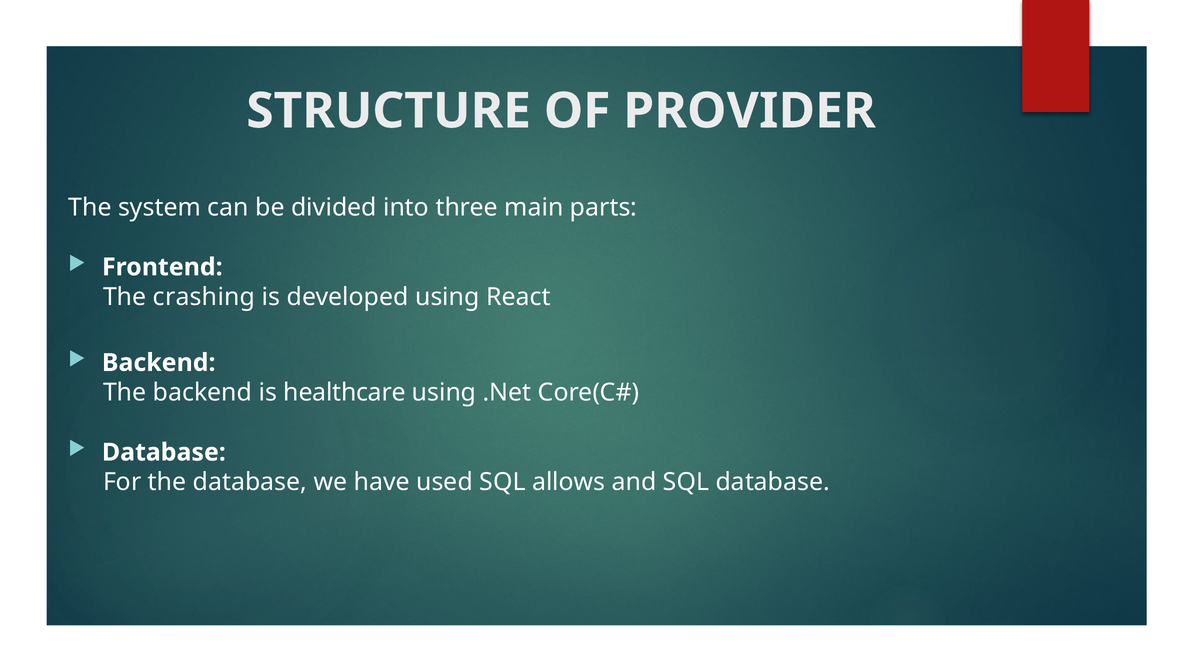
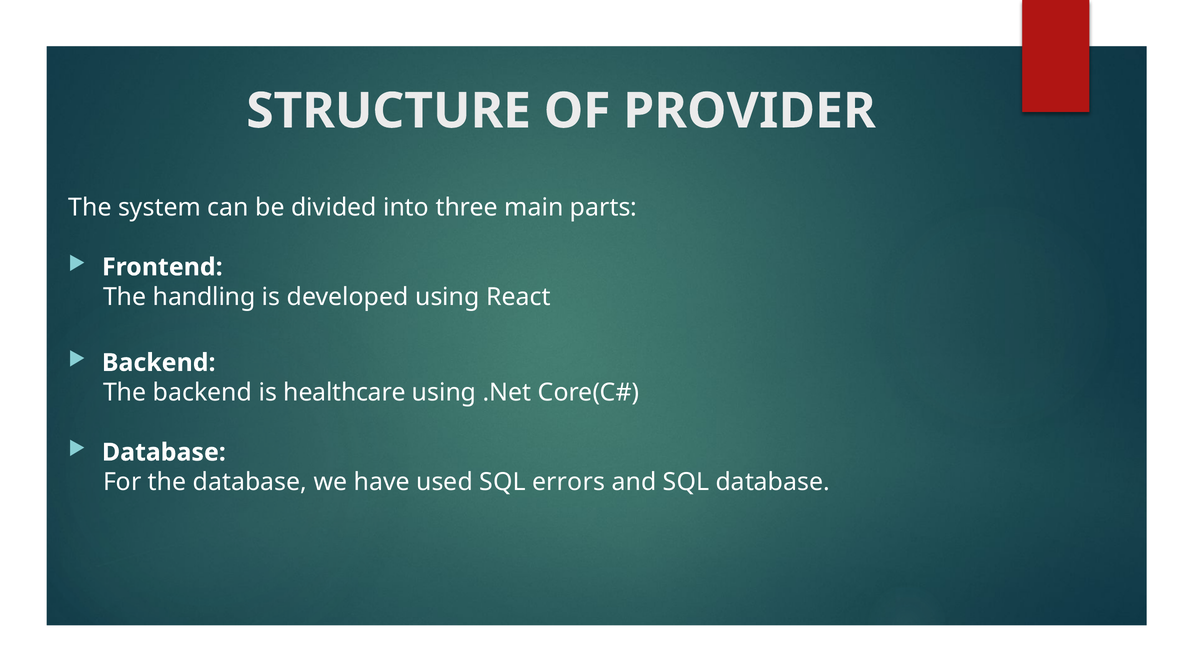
crashing: crashing -> handling (204, 297)
allows: allows -> errors (569, 482)
